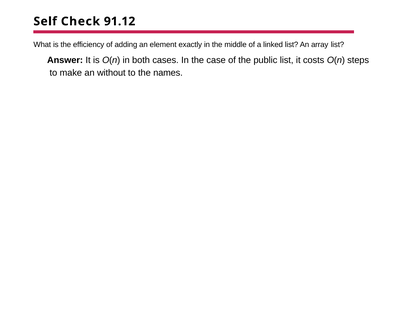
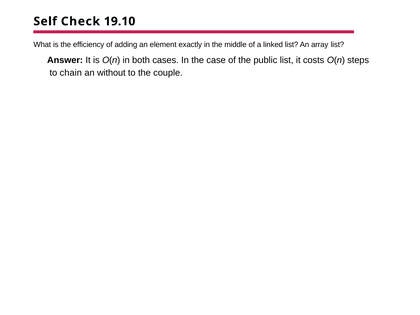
91.12: 91.12 -> 19.10 (120, 21)
make: make -> chain (71, 73)
names: names -> couple (168, 73)
